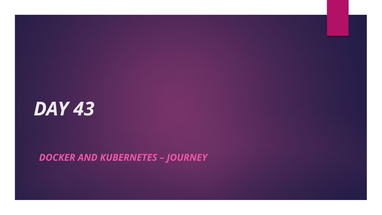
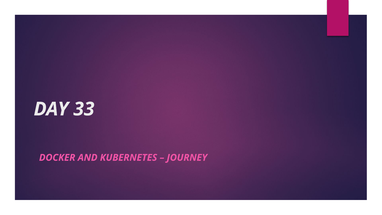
43: 43 -> 33 (84, 109)
